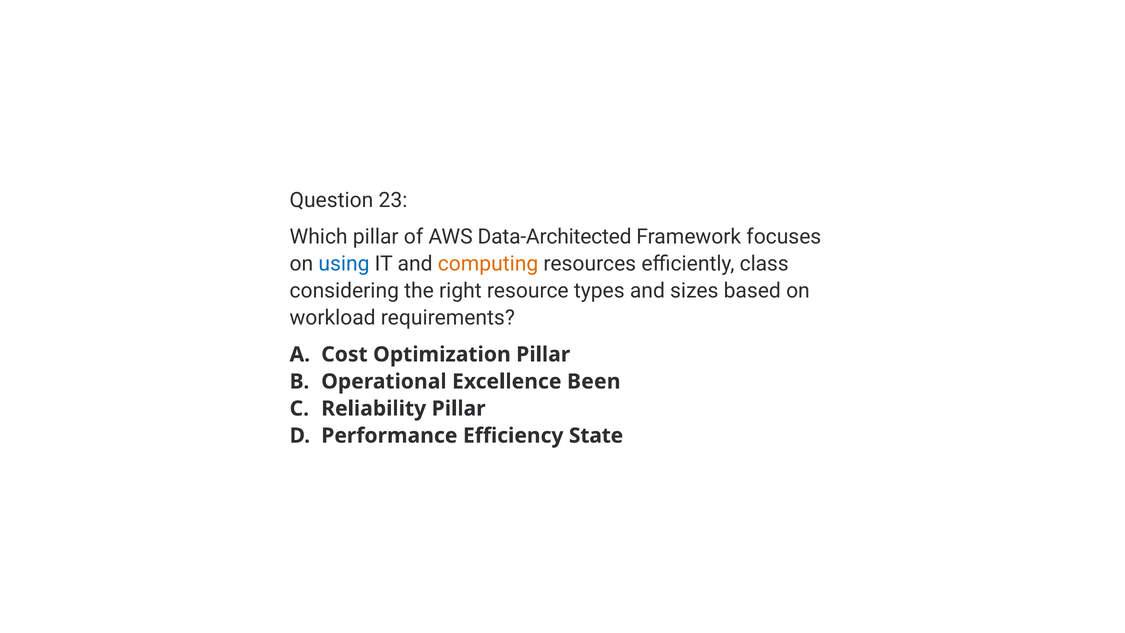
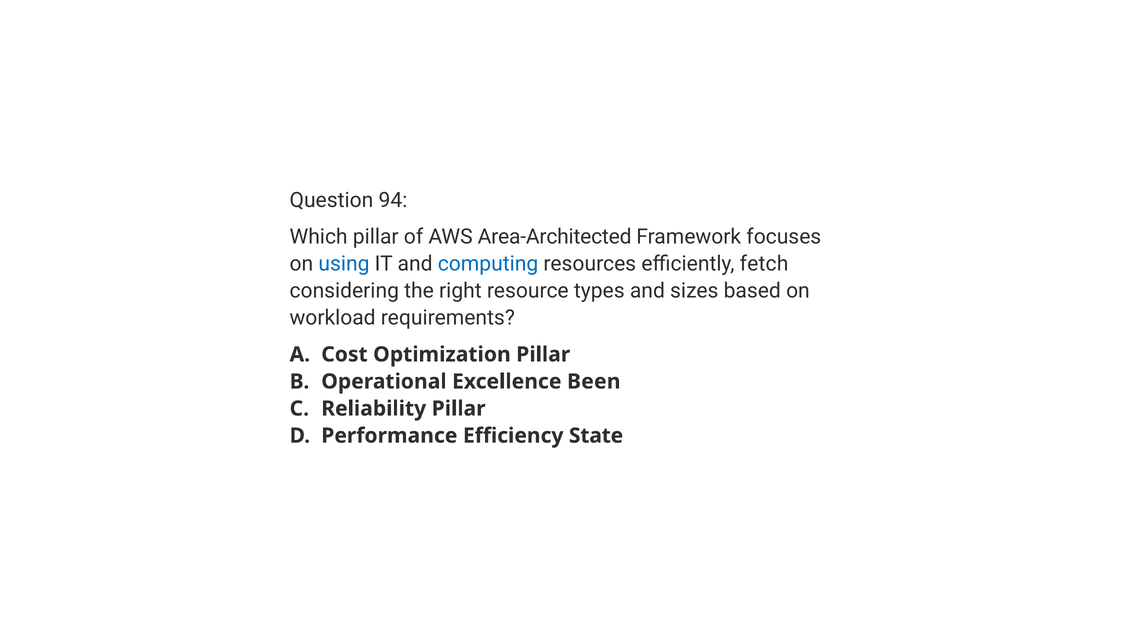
23: 23 -> 94 (393, 200)
Data-Architected: Data-Architected -> Area-Architected (555, 237)
computing colour: orange -> blue (488, 264)
class: class -> fetch (764, 264)
